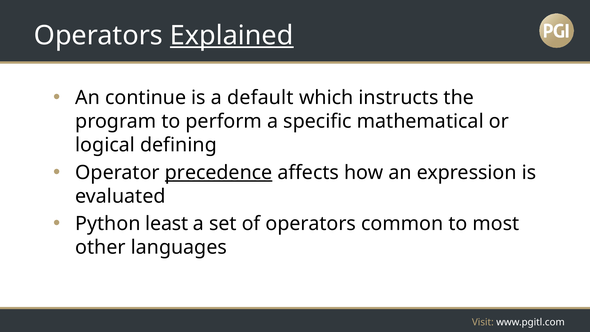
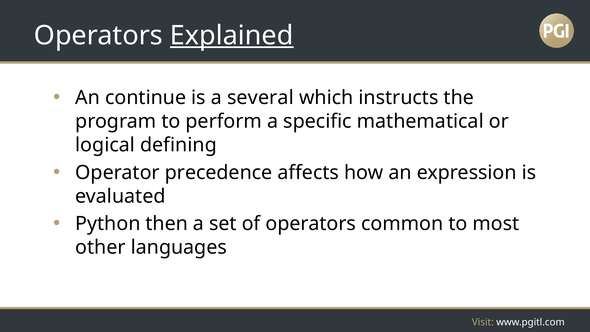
default: default -> several (260, 98)
precedence underline: present -> none (219, 173)
least: least -> then (167, 224)
